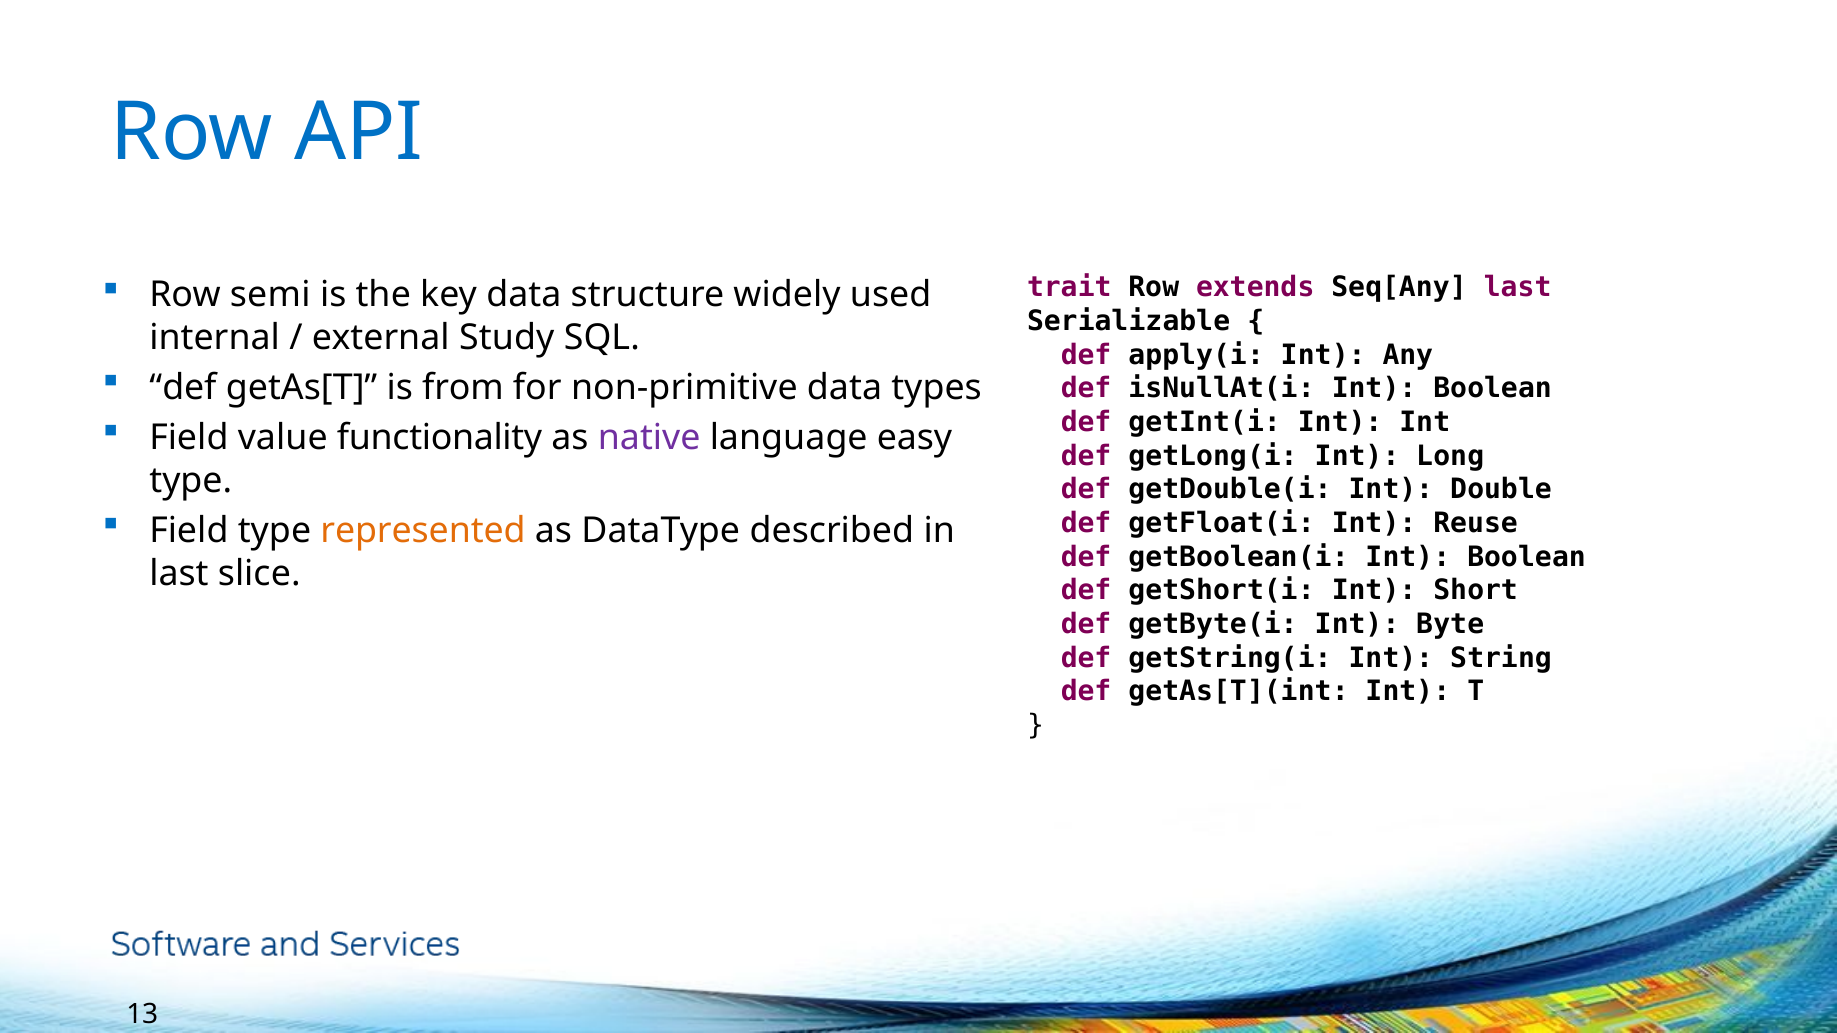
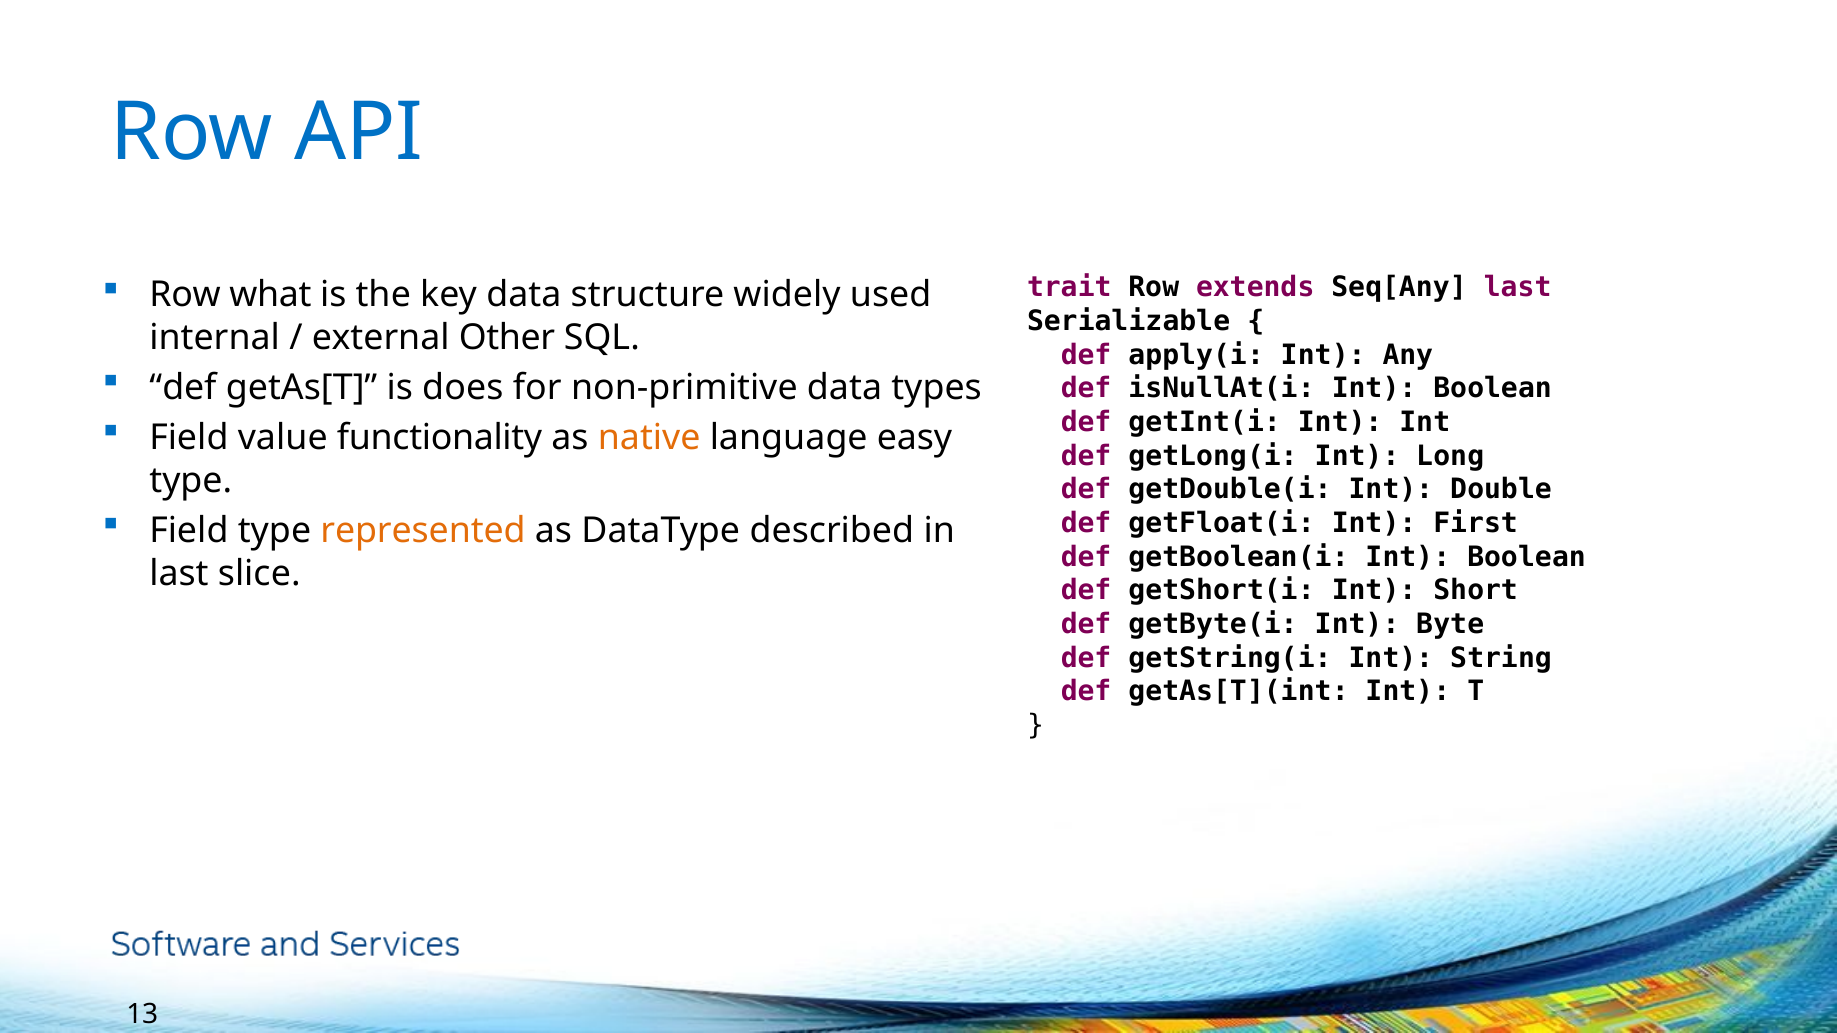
semi: semi -> what (270, 295)
Study: Study -> Other (507, 338)
from: from -> does (463, 388)
native colour: purple -> orange (649, 438)
Reuse: Reuse -> First (1476, 523)
